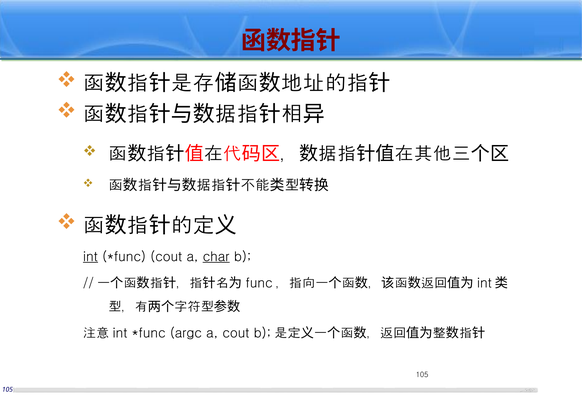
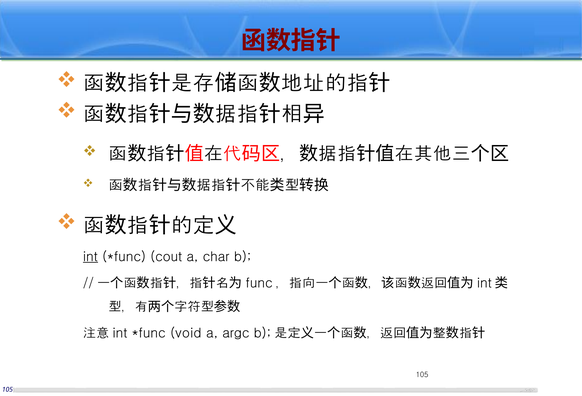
char underline: present -> none (216, 257)
argc: argc -> void (186, 333)
a cout: cout -> argc (236, 333)
